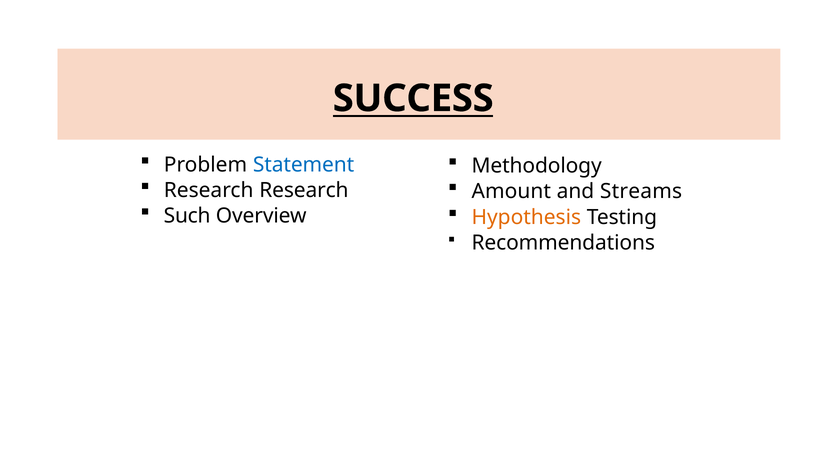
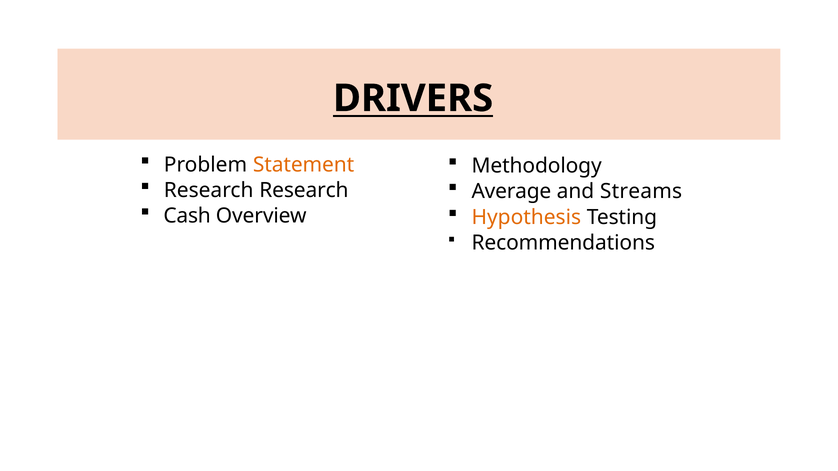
SUCCESS: SUCCESS -> DRIVERS (413, 99)
Statement colour: blue -> orange (304, 165)
Amount: Amount -> Average (511, 192)
Such: Such -> Cash (187, 216)
